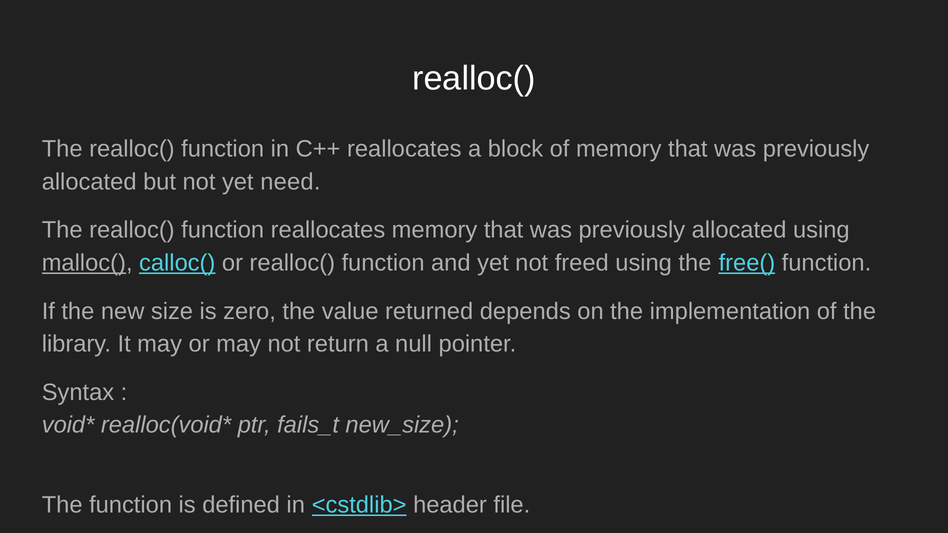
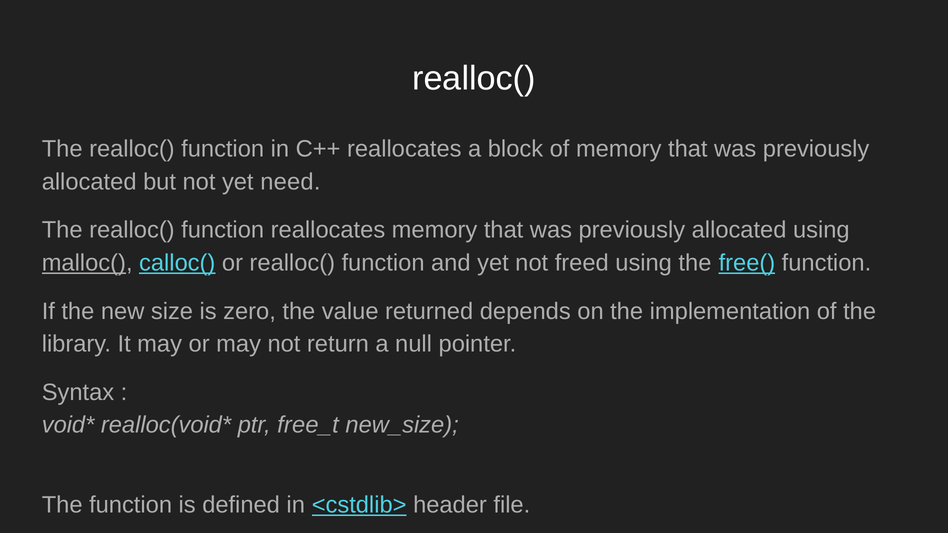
fails_t: fails_t -> free_t (308, 425)
